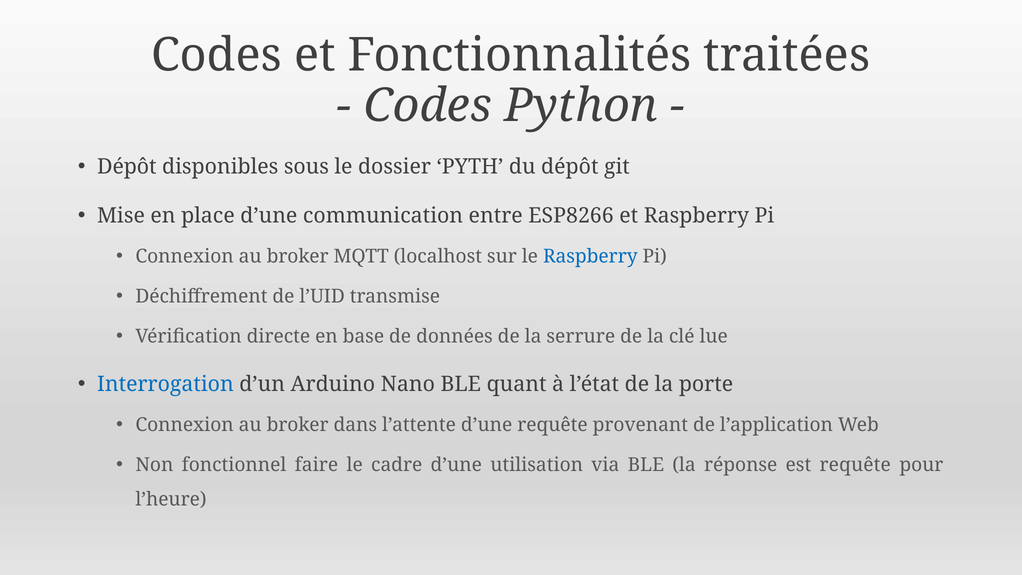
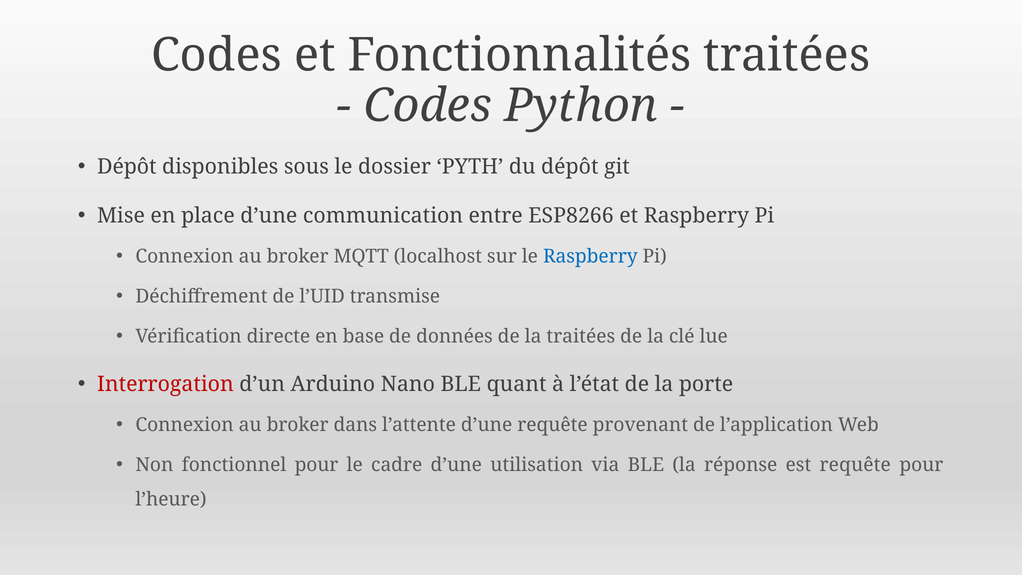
la serrure: serrure -> traitées (581, 336)
Interrogation colour: blue -> red (165, 384)
fonctionnel faire: faire -> pour (317, 465)
